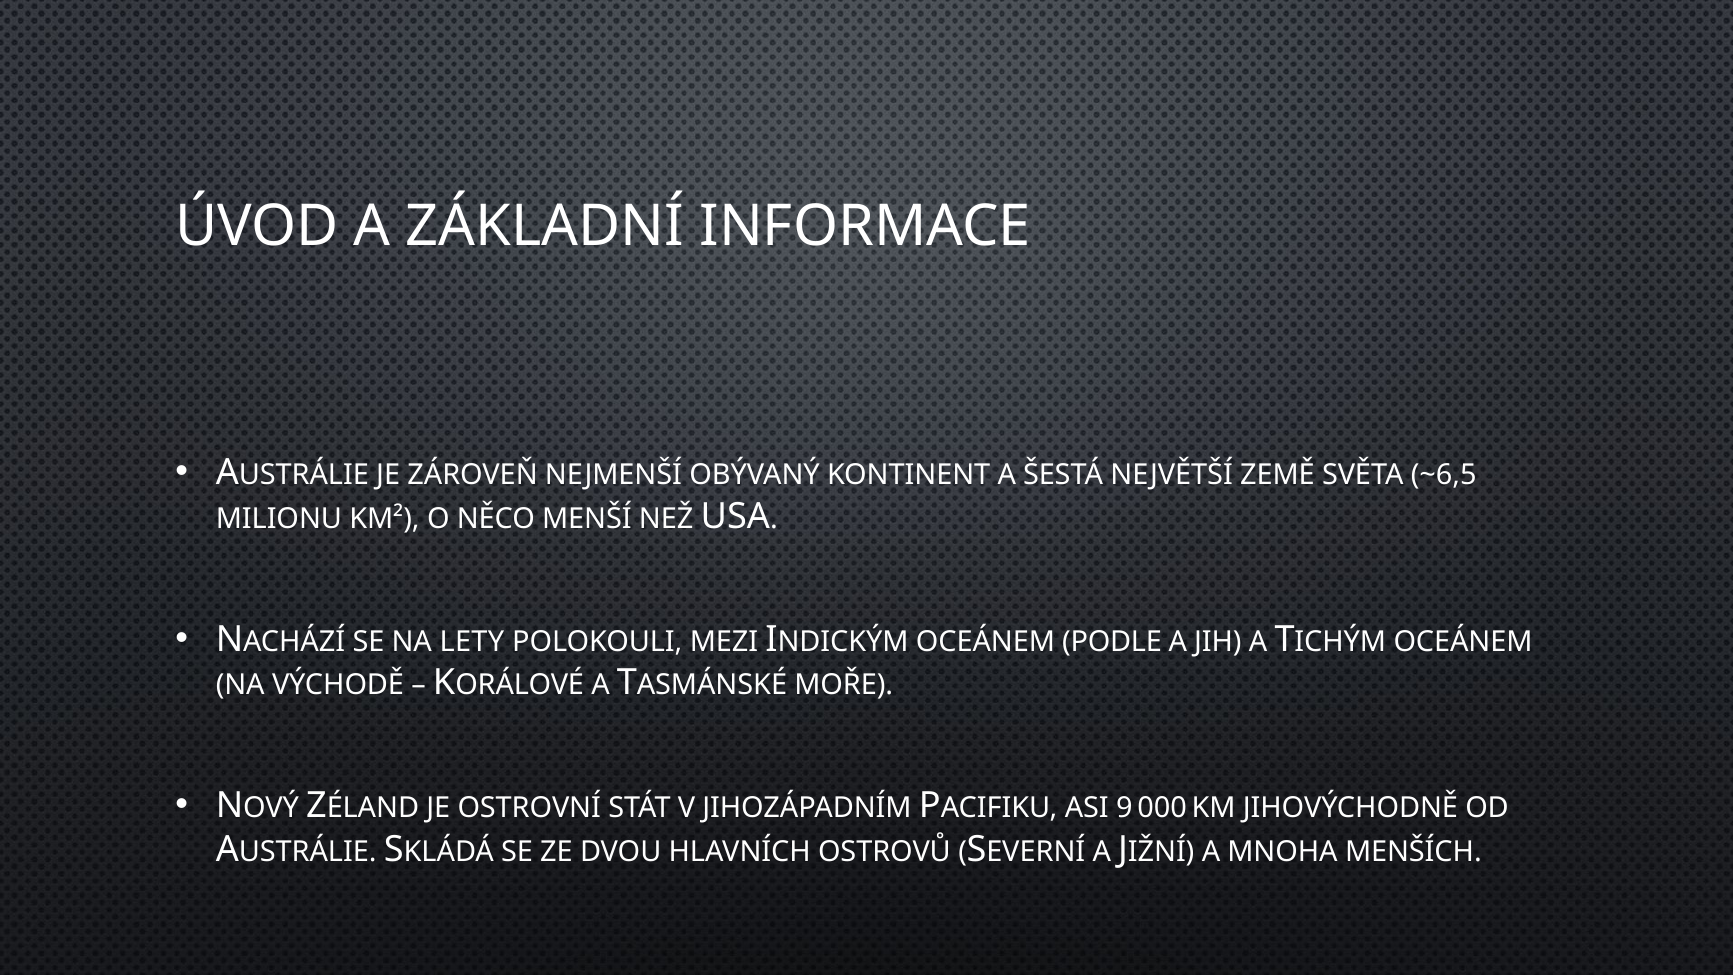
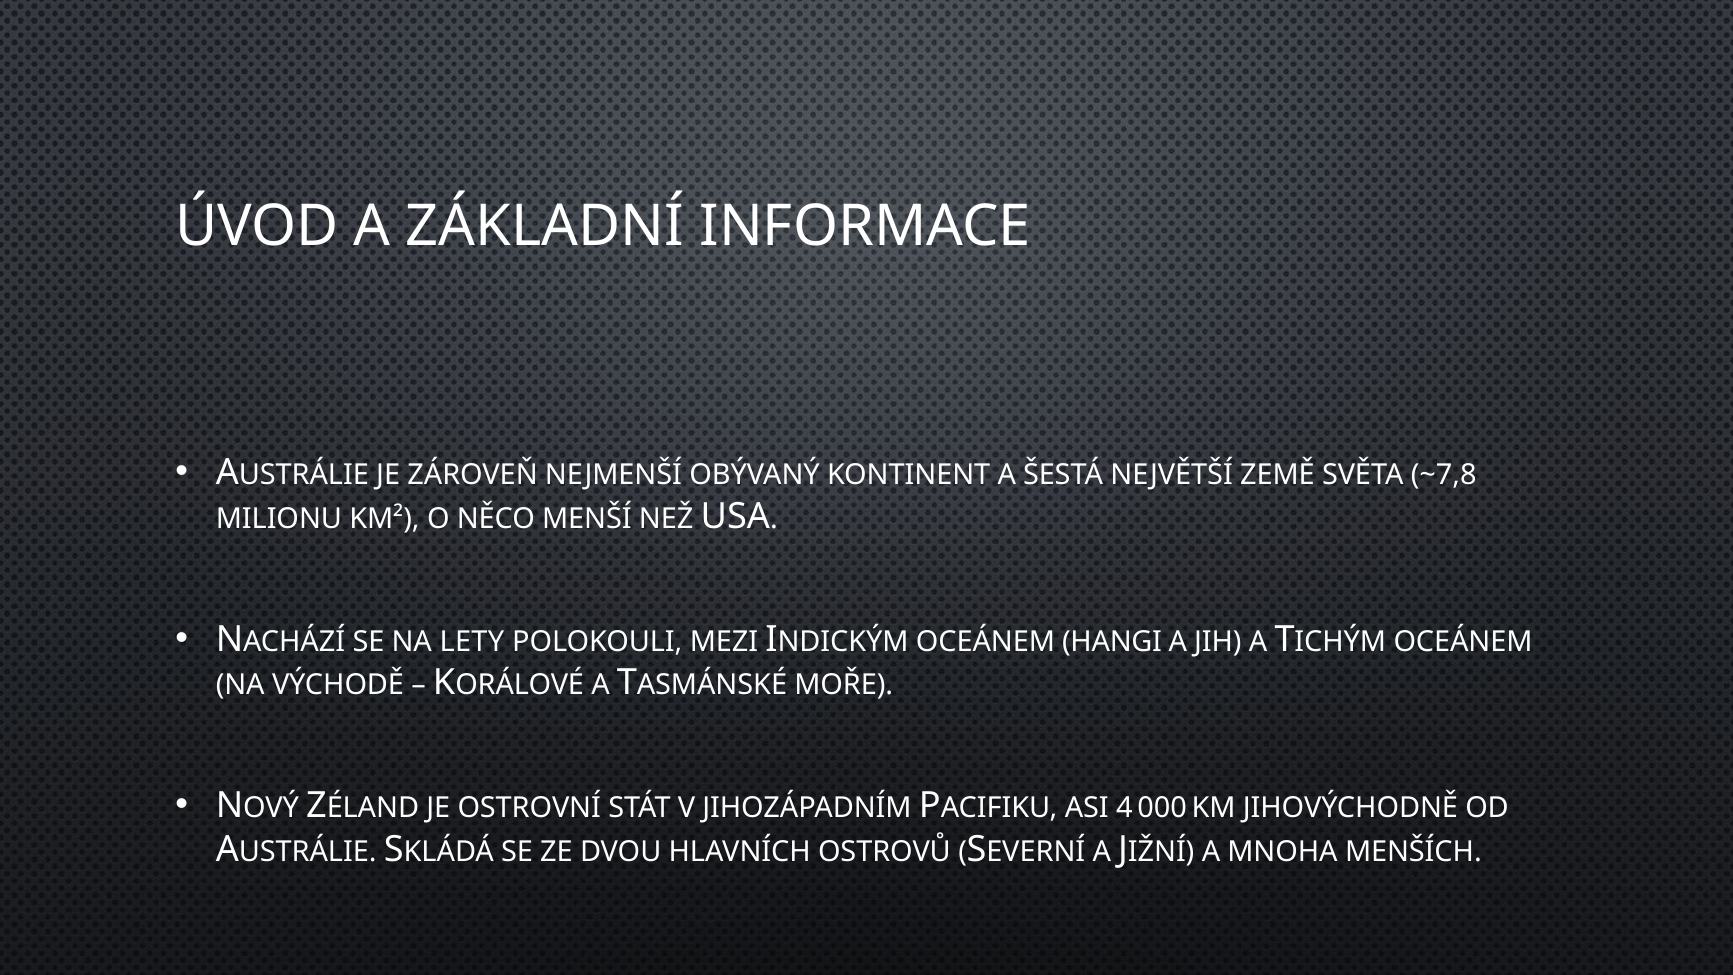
~6,5: ~6,5 -> ~7,8 (1444, 475)
PODLE: PODLE -> HANGI (1112, 642)
9: 9 -> 4 (1124, 808)
